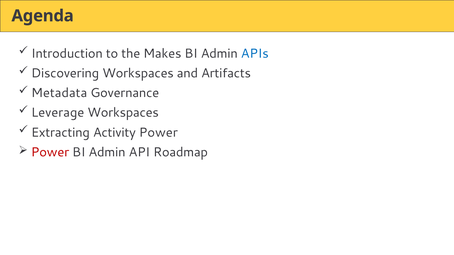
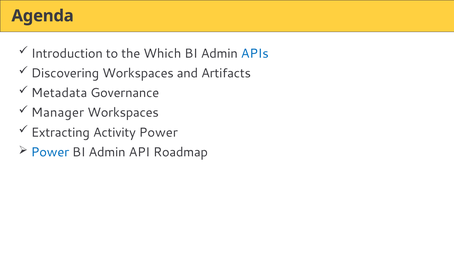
Makes: Makes -> Which (162, 54)
Leverage: Leverage -> Manager (58, 113)
Power colour: red -> blue (50, 152)
